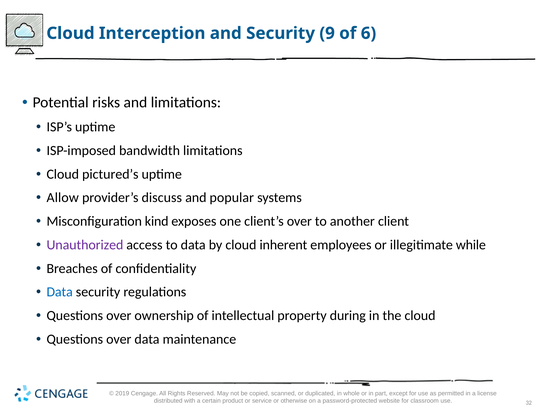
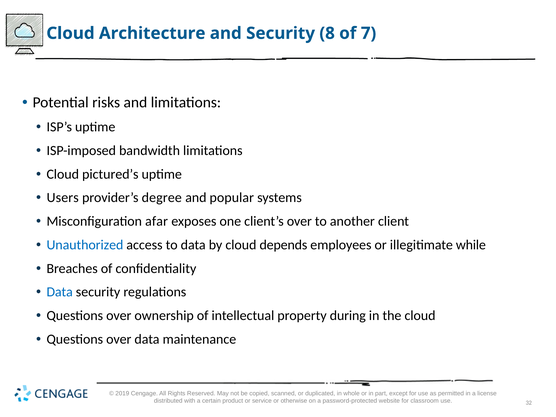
Interception: Interception -> Architecture (152, 33)
9: 9 -> 8 (327, 33)
6: 6 -> 7 (369, 33)
Allow: Allow -> Users (63, 198)
discuss: discuss -> degree (162, 198)
kind: kind -> afar (157, 221)
Unauthorized colour: purple -> blue (85, 245)
inherent: inherent -> depends (283, 245)
